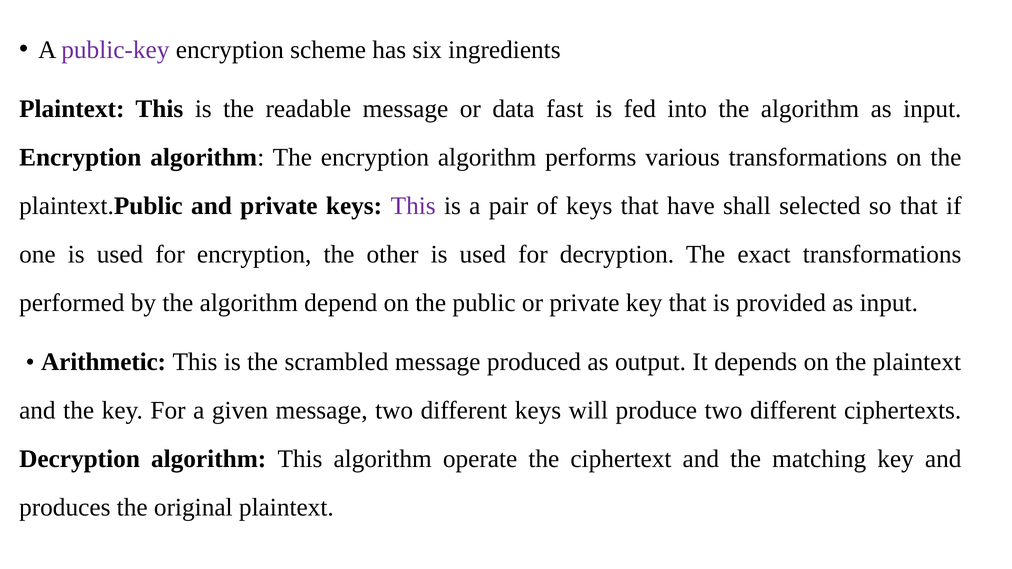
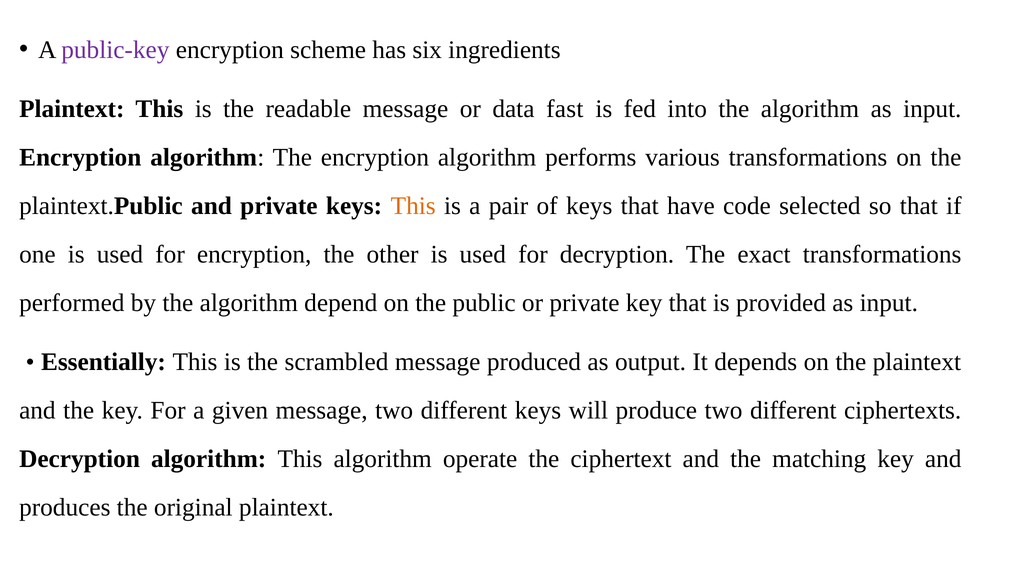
This colour: purple -> orange (413, 206)
shall: shall -> code (747, 206)
Arithmetic: Arithmetic -> Essentially (103, 362)
